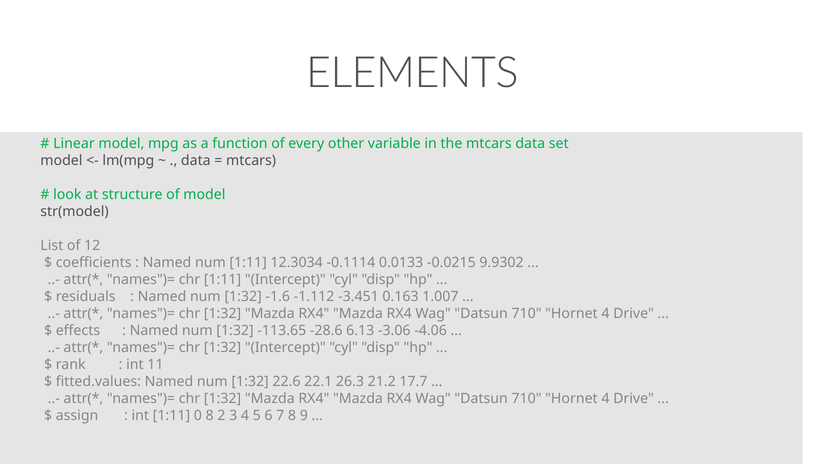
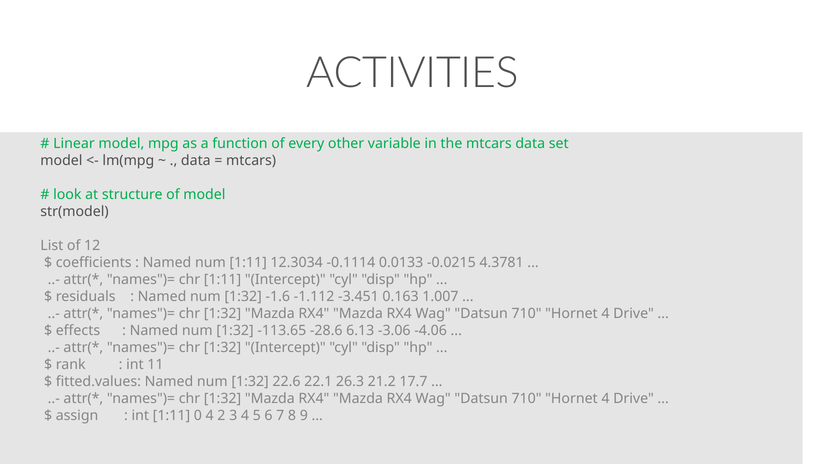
ELEMENTS: ELEMENTS -> ACTIVITIES (412, 73)
9.9302: 9.9302 -> 4.3781 (502, 262)
0 8: 8 -> 4 (210, 415)
